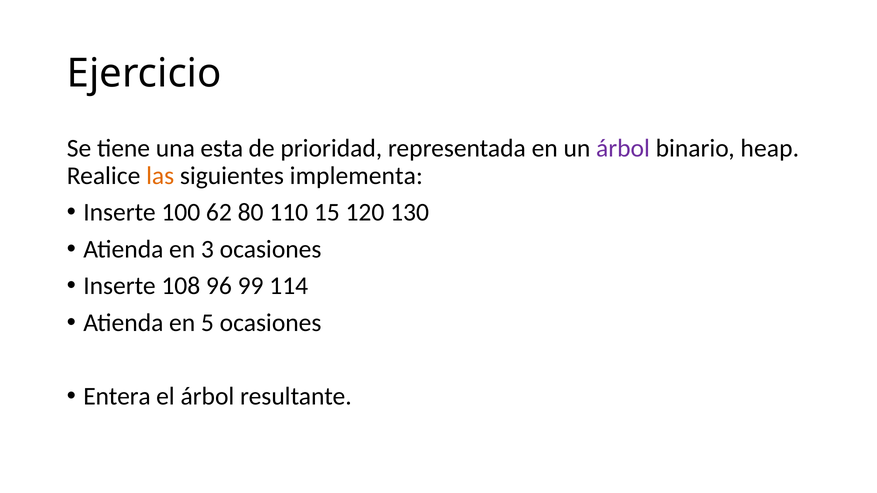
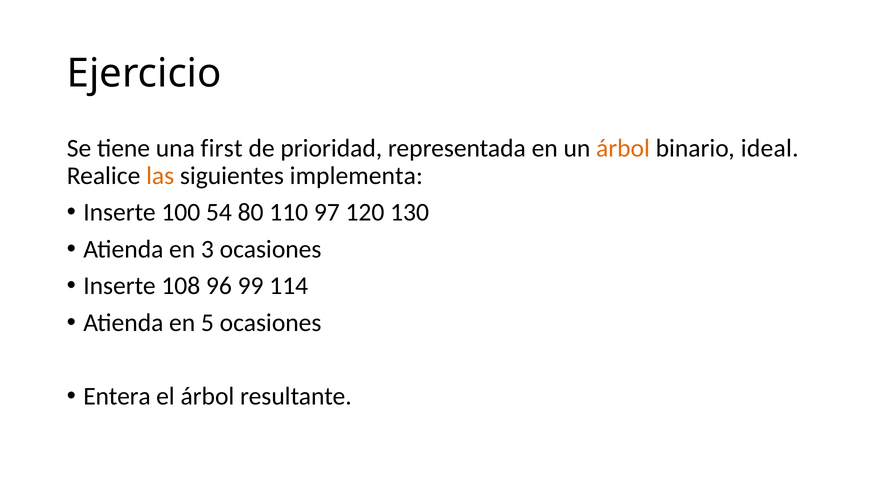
esta: esta -> first (222, 148)
árbol colour: purple -> orange (623, 148)
heap: heap -> ideal (770, 148)
62: 62 -> 54 (219, 213)
15: 15 -> 97 (327, 213)
